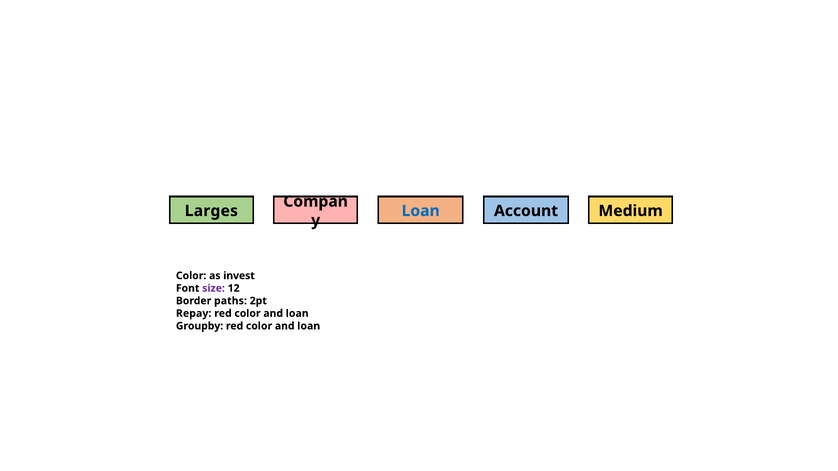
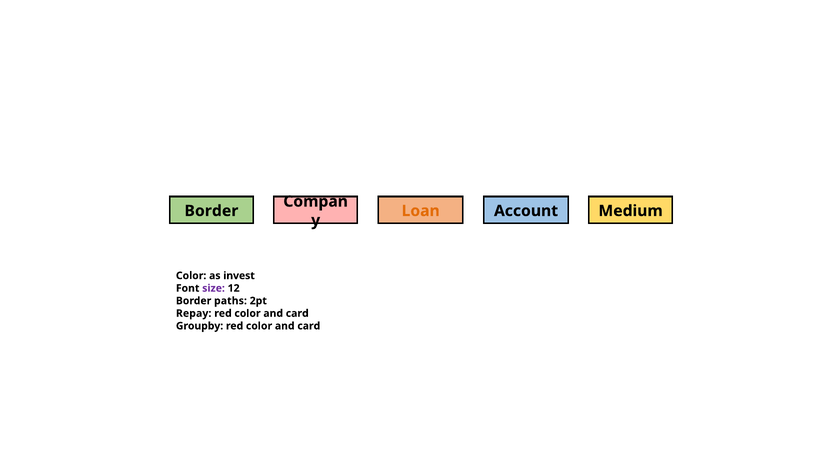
Larges: Larges -> Border (211, 211)
Loan colour: blue -> orange (421, 211)
loan: loan -> card (297, 314)
loan: loan -> card (309, 326)
